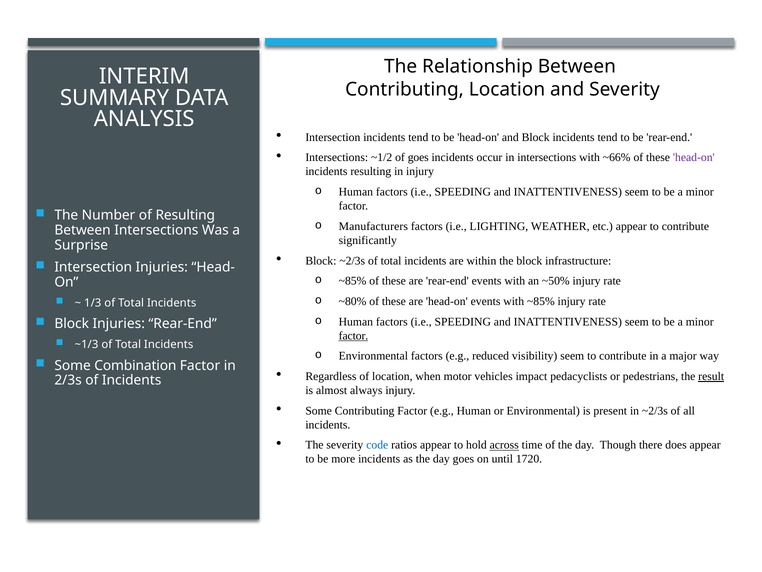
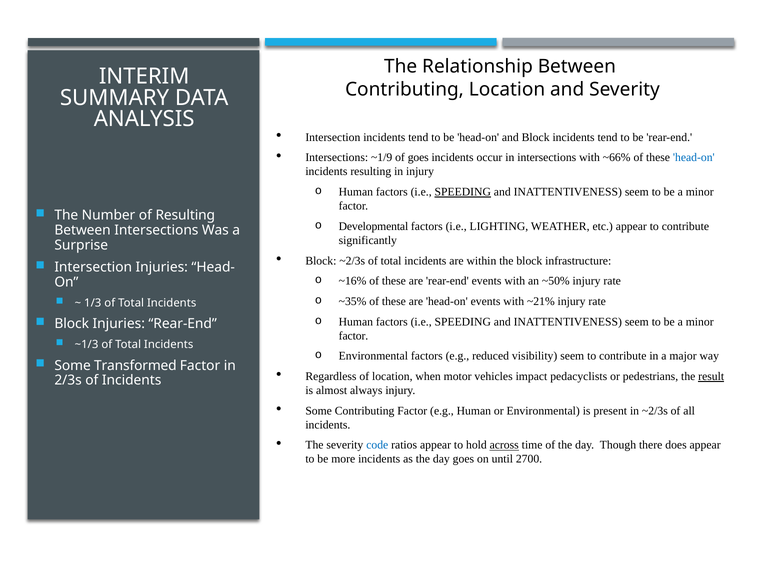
~1/2: ~1/2 -> ~1/9 (382, 157)
head-on colour: purple -> blue (694, 157)
SPEEDING underline: none -> present (463, 192)
Manufacturers: Manufacturers -> Developmental (373, 226)
~85%: ~85% -> ~16% (353, 281)
~80%: ~80% -> ~35% (353, 301)
with ~85%: ~85% -> ~21% (541, 301)
factor underline: present -> none (353, 335)
Combination: Combination -> Transformed (135, 365)
1720: 1720 -> 2700 (529, 459)
